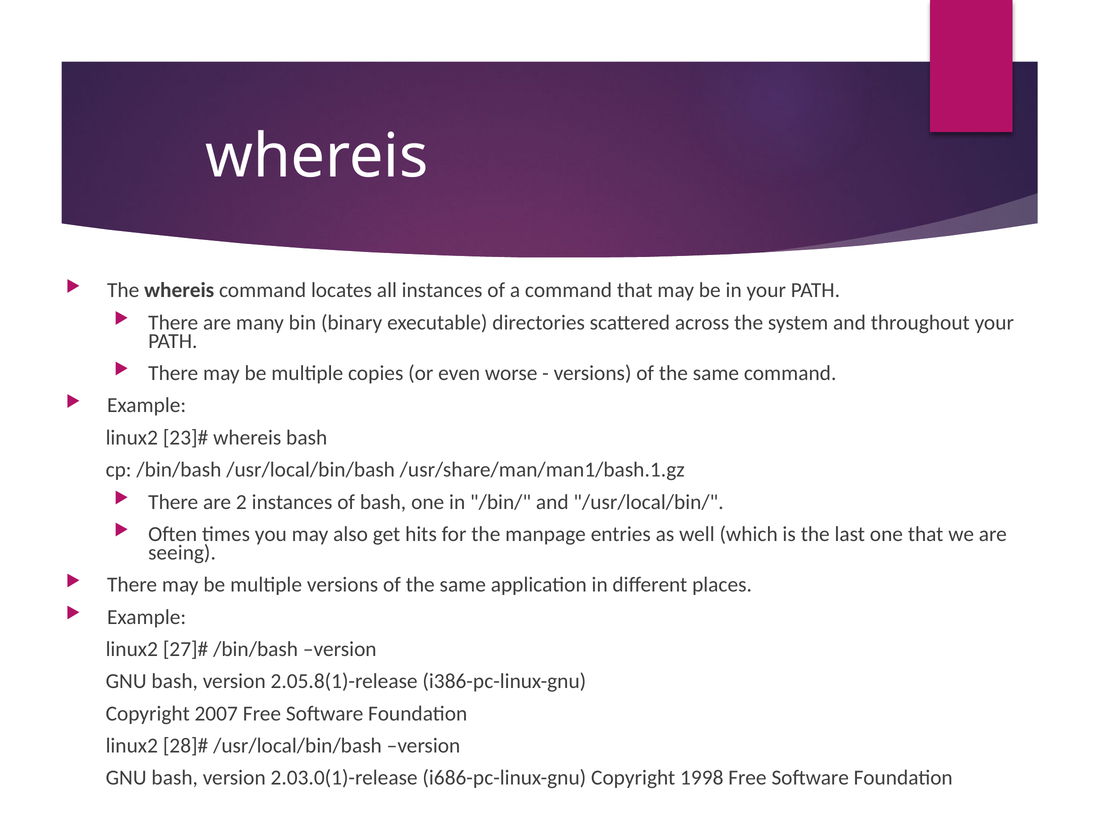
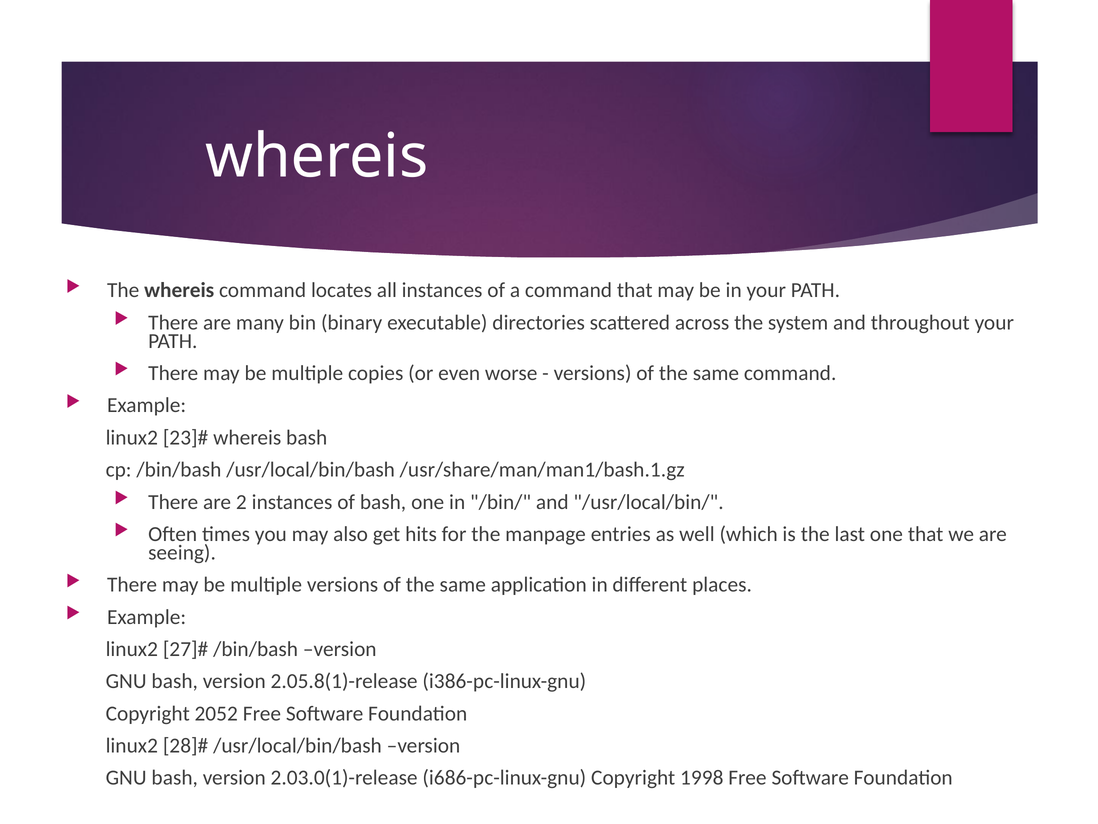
2007: 2007 -> 2052 (216, 713)
